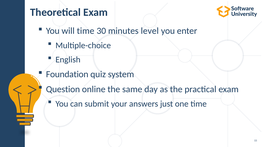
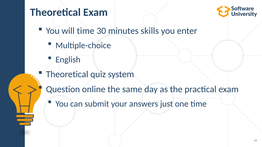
level: level -> skills (150, 31)
Foundation: Foundation -> Theoretical (67, 74)
